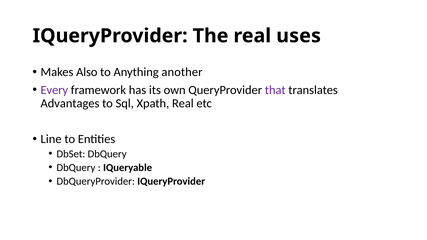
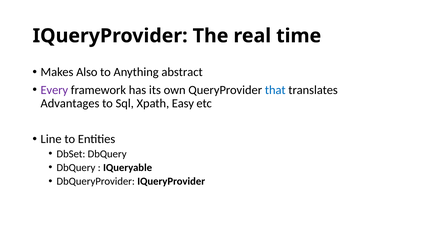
uses: uses -> time (299, 36)
another: another -> abstract (182, 72)
that colour: purple -> blue (275, 90)
Xpath Real: Real -> Easy (183, 103)
